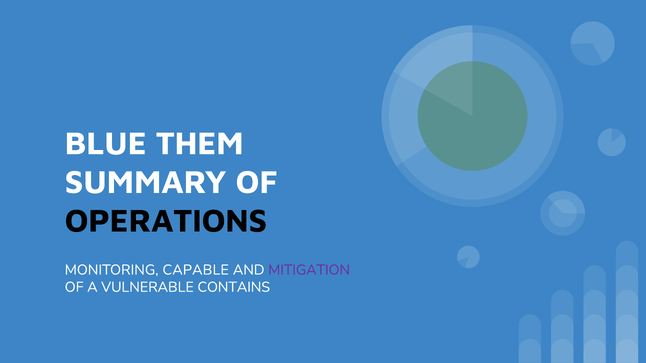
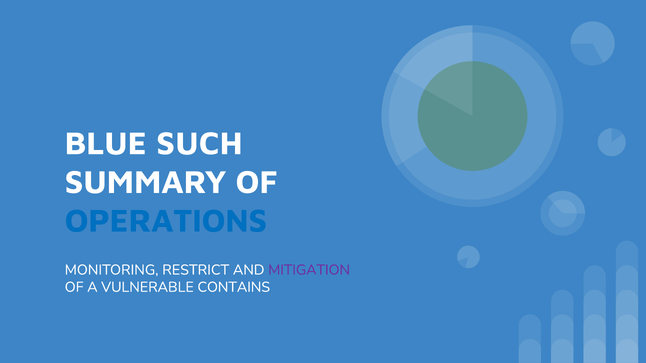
THEM: THEM -> SUCH (199, 144)
OPERATIONS colour: black -> blue (166, 221)
CAPABLE: CAPABLE -> RESTRICT (196, 270)
